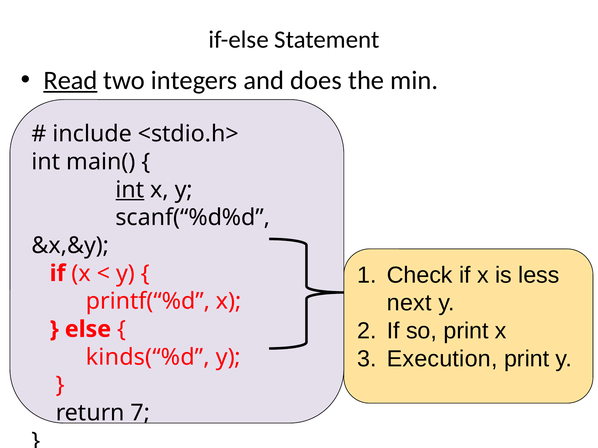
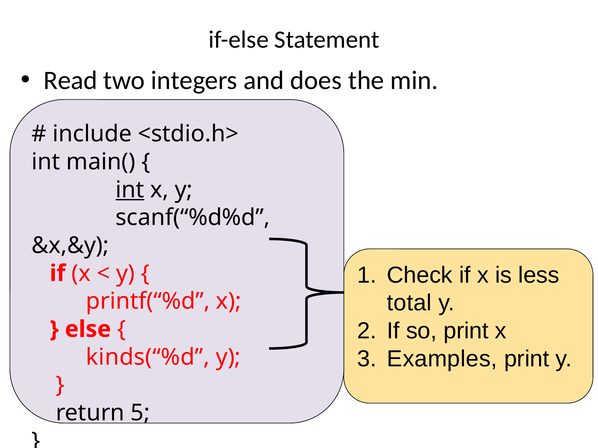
Read underline: present -> none (70, 81)
next: next -> total (409, 303)
Execution: Execution -> Examples (442, 359)
7: 7 -> 5 (140, 413)
